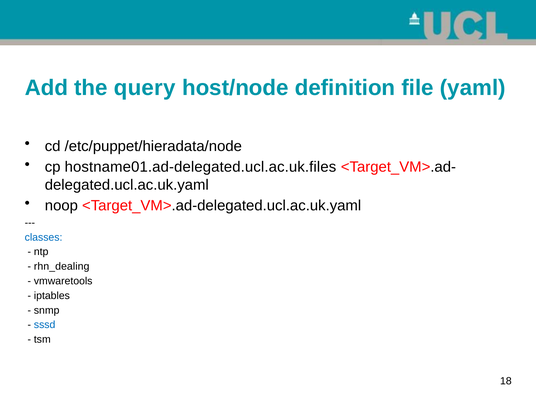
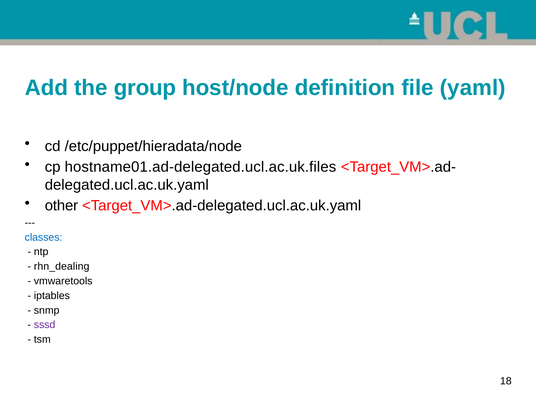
query: query -> group (145, 88)
noop: noop -> other (61, 206)
sssd colour: blue -> purple (45, 325)
